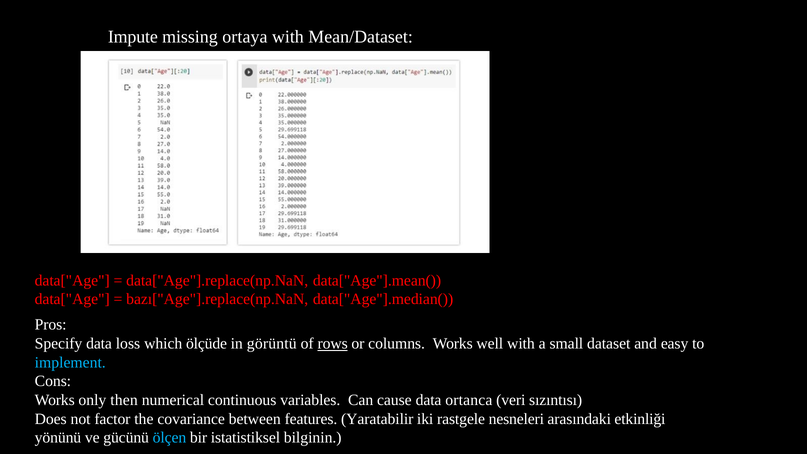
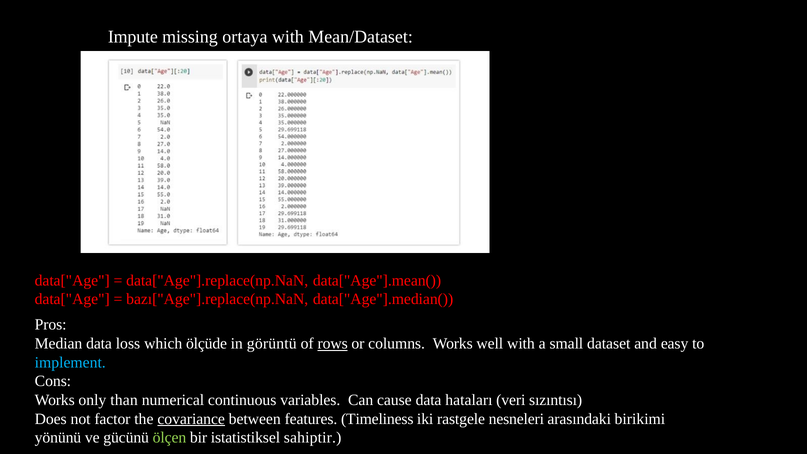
Specify: Specify -> Median (59, 344)
then: then -> than (124, 400)
ortanca: ortanca -> hataları (469, 400)
covariance underline: none -> present (191, 419)
Yaratabilir: Yaratabilir -> Timeliness (377, 419)
etkinliği: etkinliği -> birikimi (640, 419)
ölçen colour: light blue -> light green (169, 438)
bilginin: bilginin -> sahiptir (313, 438)
